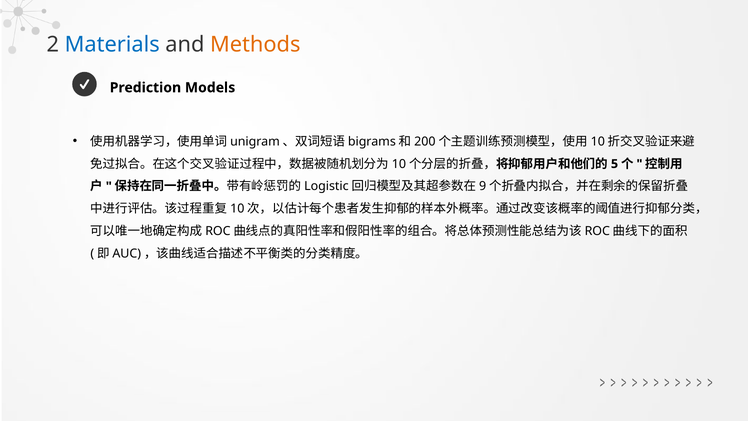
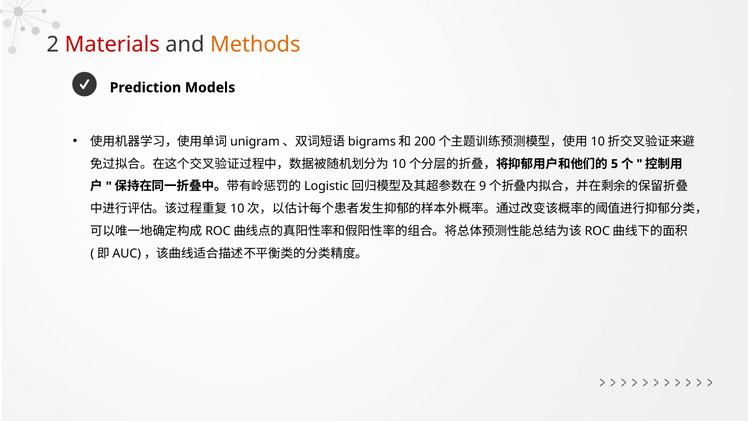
Materials colour: blue -> red (112, 45)
